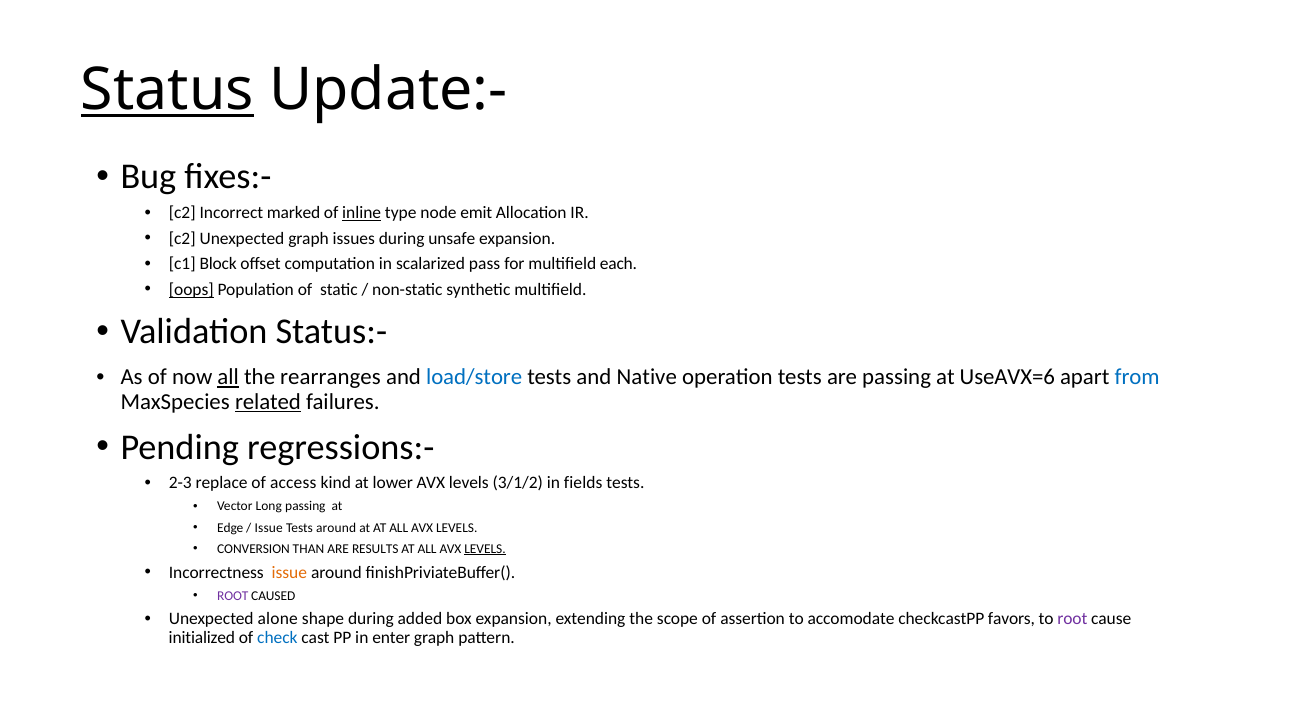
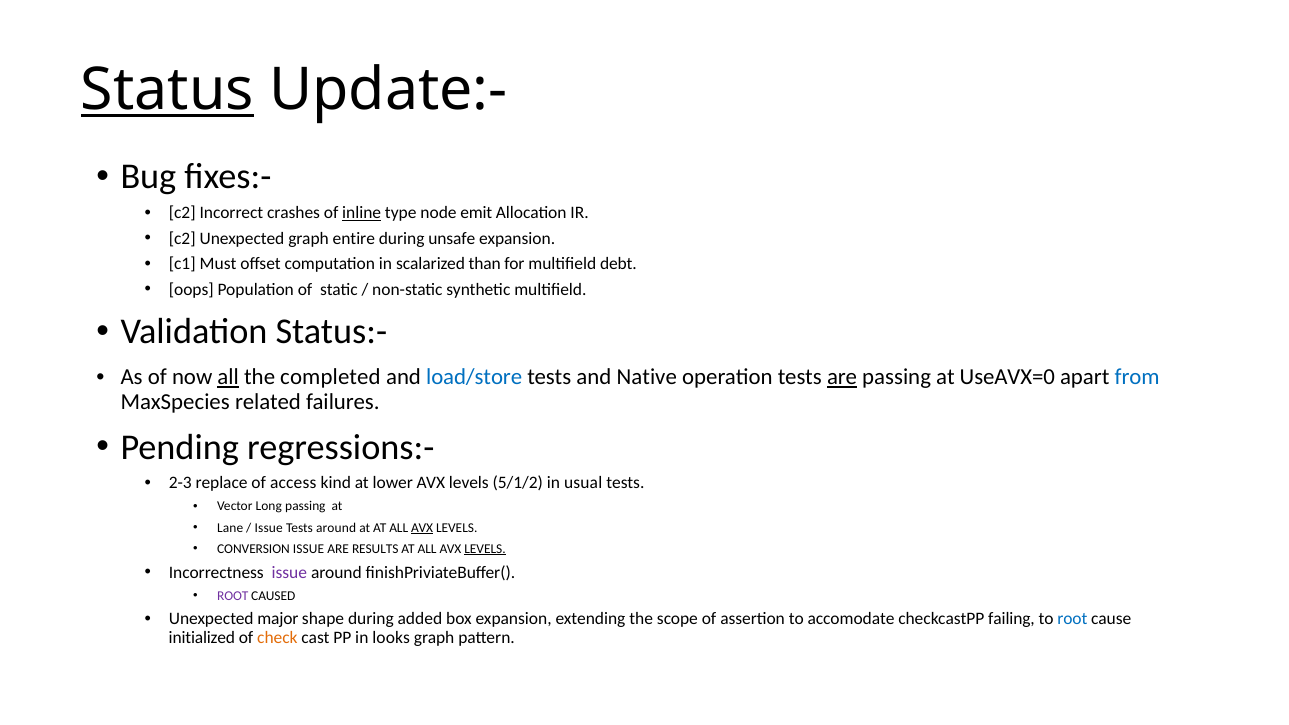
marked: marked -> crashes (294, 213)
issues: issues -> entire (354, 238)
Block: Block -> Must (218, 264)
pass: pass -> than (485, 264)
each: each -> debt (618, 264)
oops underline: present -> none (191, 290)
rearranges: rearranges -> completed (330, 377)
are underline: none -> present (842, 377)
UseAVX=6: UseAVX=6 -> UseAVX=0 (1007, 377)
related underline: present -> none (268, 402)
3/1/2: 3/1/2 -> 5/1/2 (518, 483)
fields: fields -> usual (583, 483)
Edge: Edge -> Lane (230, 528)
AVX underline: none -> present (422, 528)
CONVERSION THAN: THAN -> ISSUE (308, 549)
issue colour: orange -> purple (289, 572)
alone: alone -> major (278, 619)
favors: favors -> failing (1011, 619)
root colour: purple -> blue (1072, 619)
check colour: blue -> orange (277, 638)
enter: enter -> looks (391, 638)
